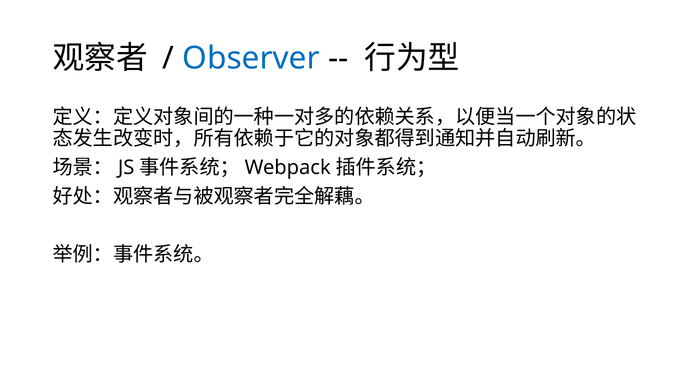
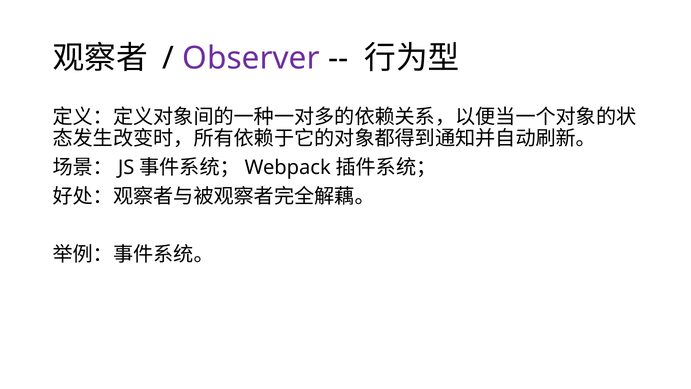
Observer colour: blue -> purple (251, 58)
